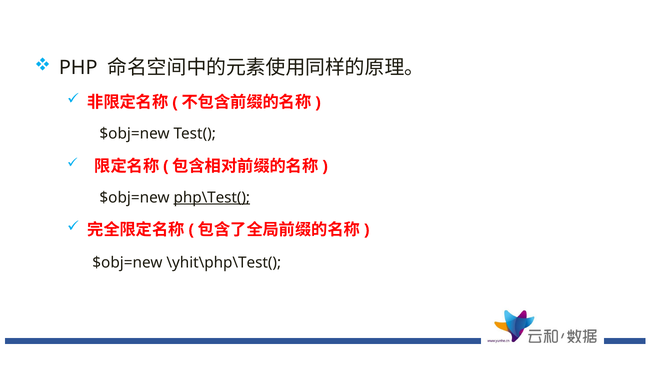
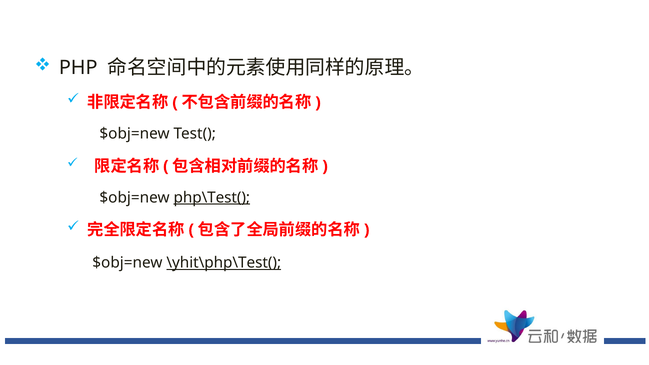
\yhit\php\Test( underline: none -> present (224, 263)
